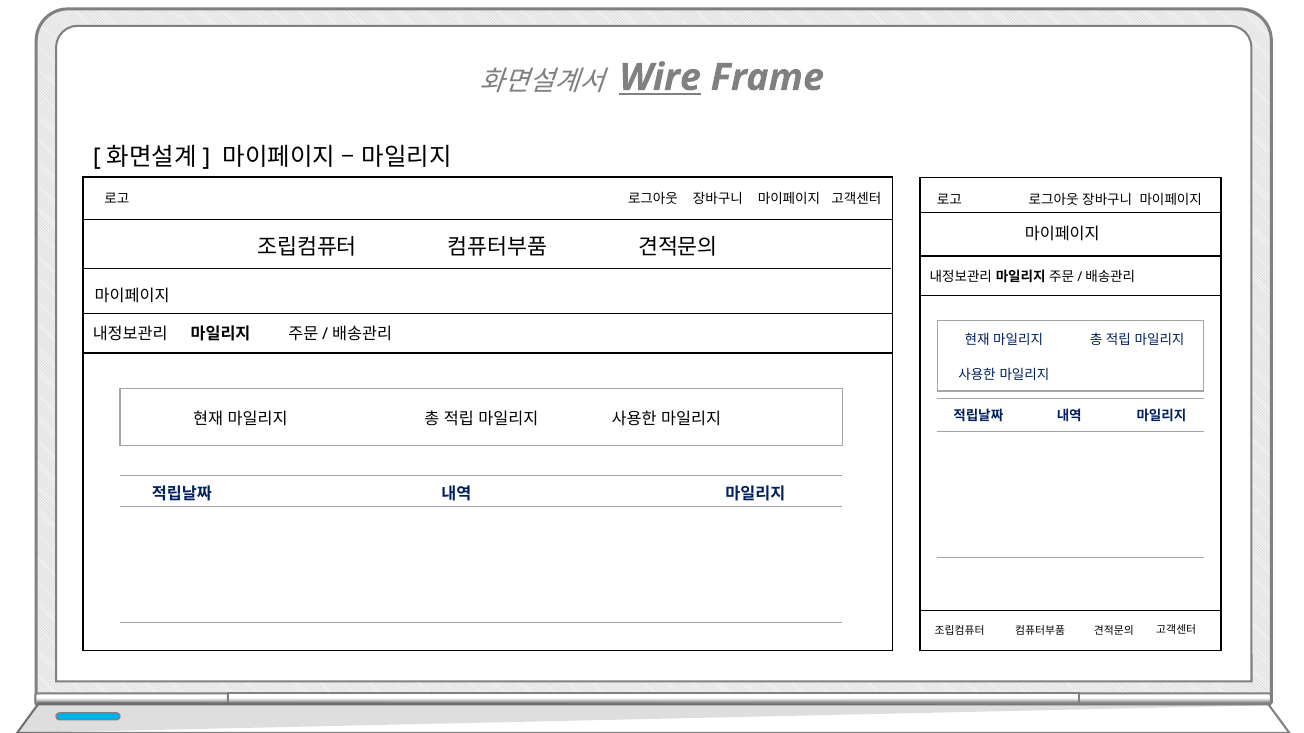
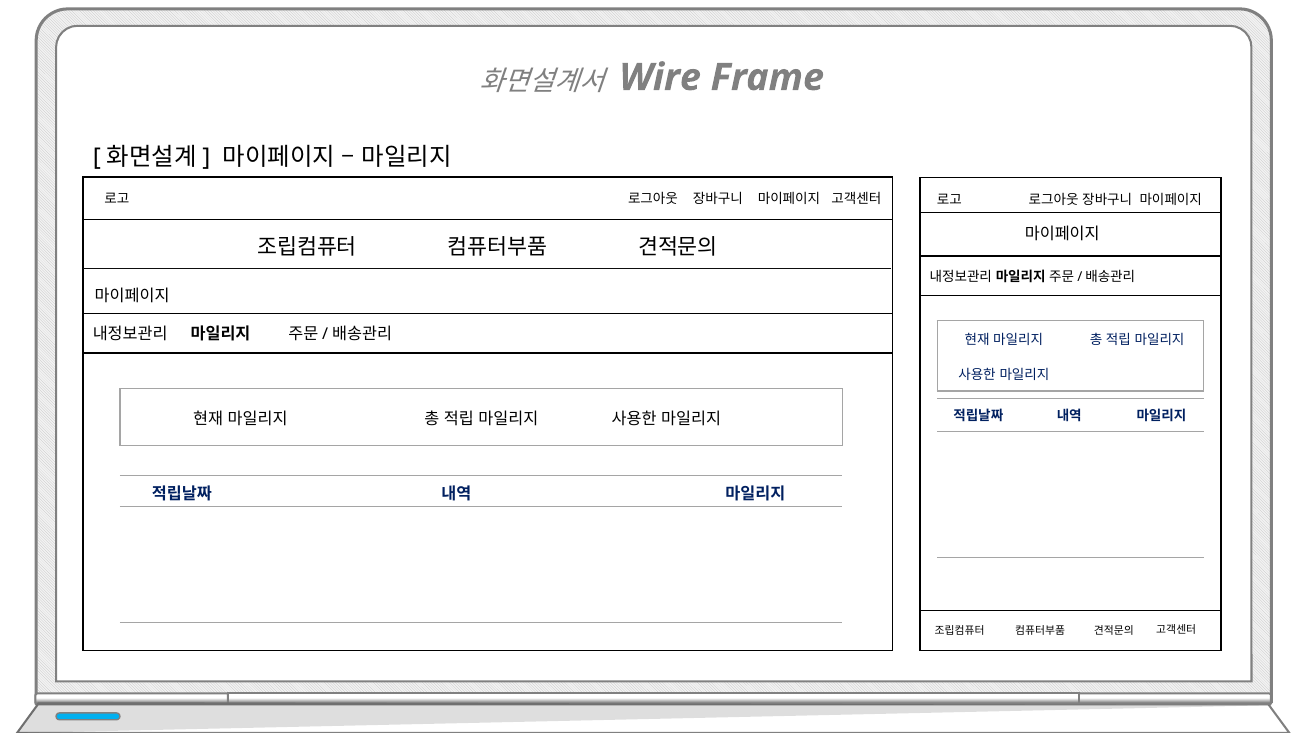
Wire underline: present -> none (660, 78)
